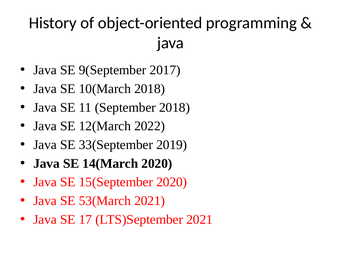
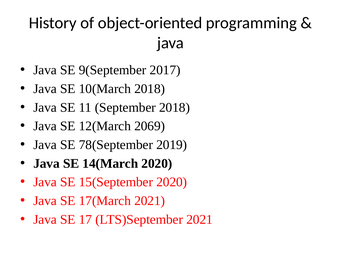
2022: 2022 -> 2069 (150, 126)
33(September: 33(September -> 78(September (116, 145)
53(March: 53(March -> 17(March (105, 201)
